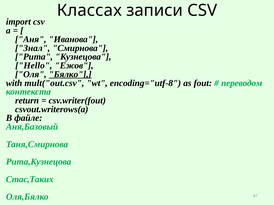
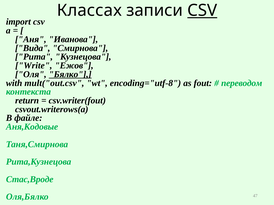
CSV underline: none -> present (202, 10)
Знал: Знал -> Вида (33, 48)
Hello: Hello -> Write (34, 66)
Аня,Базовый: Аня,Базовый -> Аня,Кодовые (32, 127)
Стас,Таких: Стас,Таких -> Стас,Вроде (30, 180)
